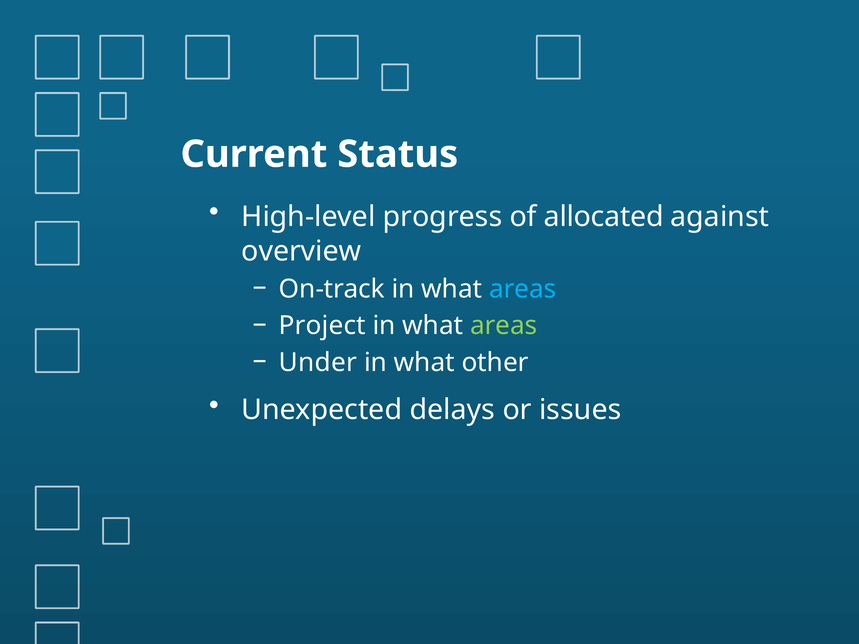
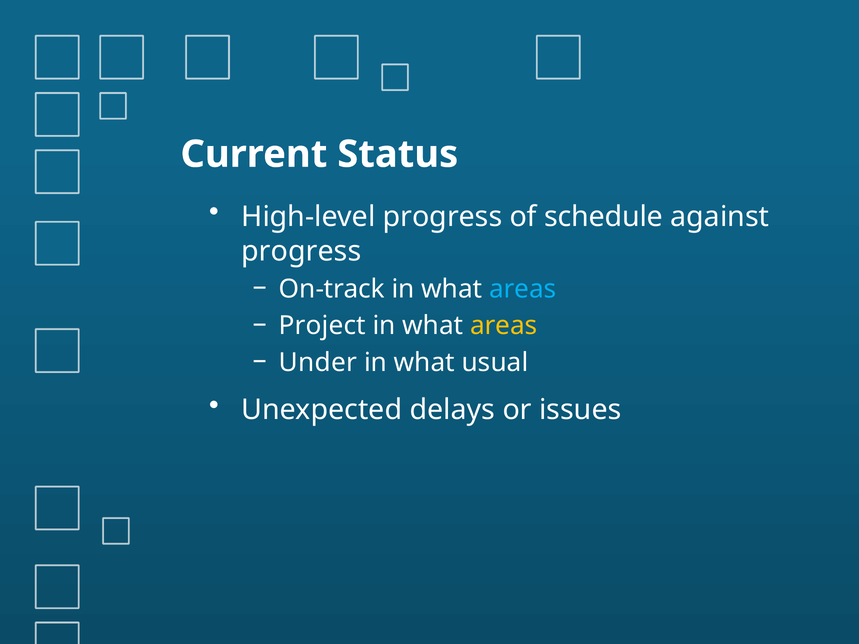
allocated: allocated -> schedule (604, 217)
overview: overview -> progress (301, 251)
areas colour: light green -> yellow (504, 326)
other: other -> usual (495, 363)
